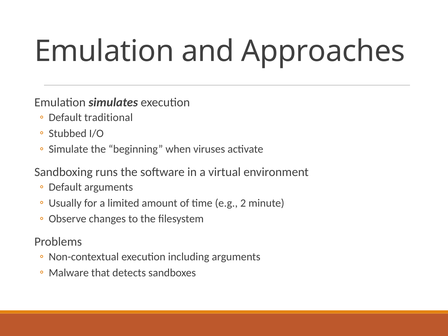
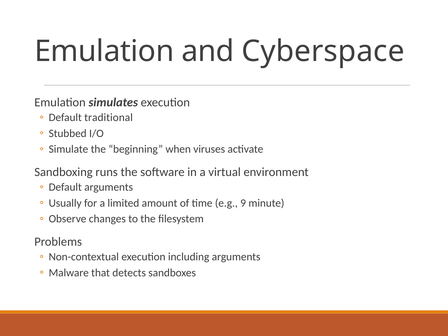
Approaches: Approaches -> Cyberspace (323, 51)
2: 2 -> 9 (243, 203)
